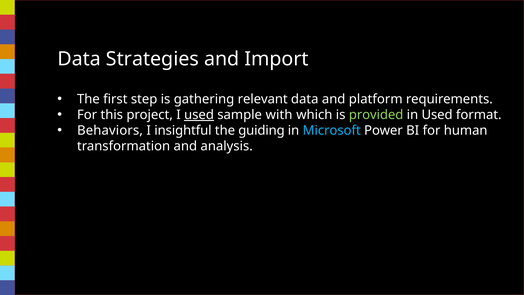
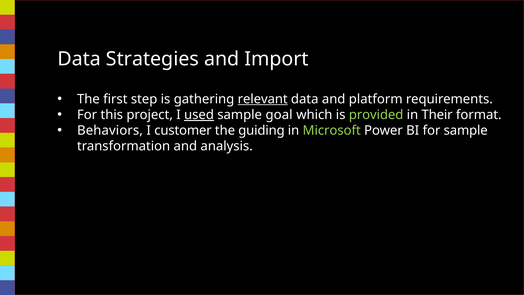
relevant underline: none -> present (263, 99)
with: with -> goal (279, 115)
in Used: Used -> Their (437, 115)
insightful: insightful -> customer (183, 130)
Microsoft colour: light blue -> light green (332, 130)
for human: human -> sample (466, 130)
